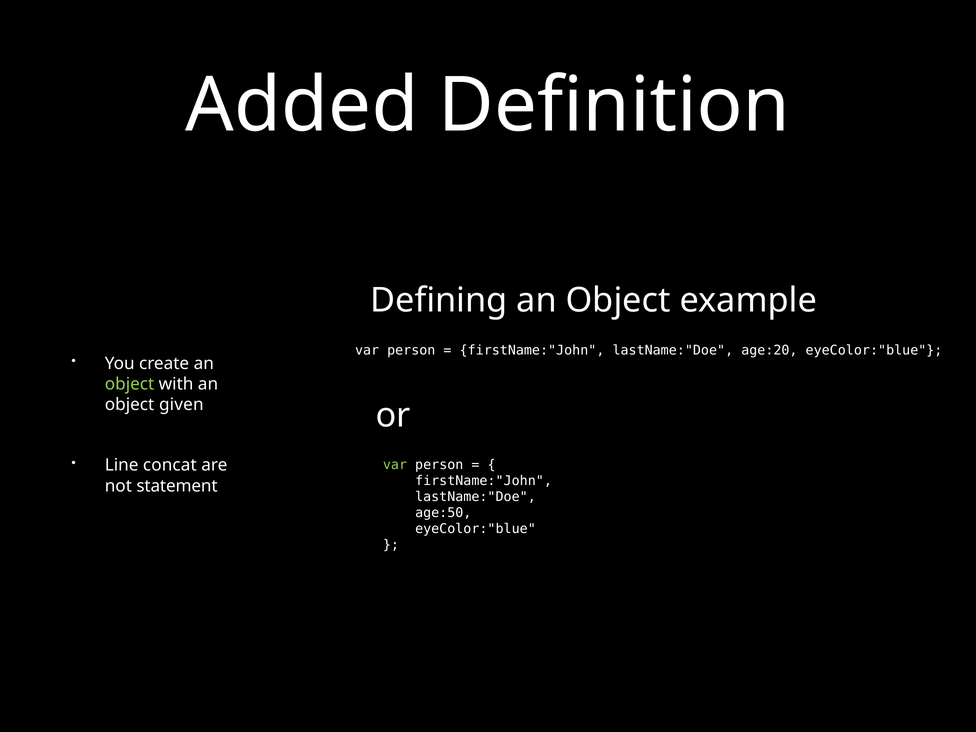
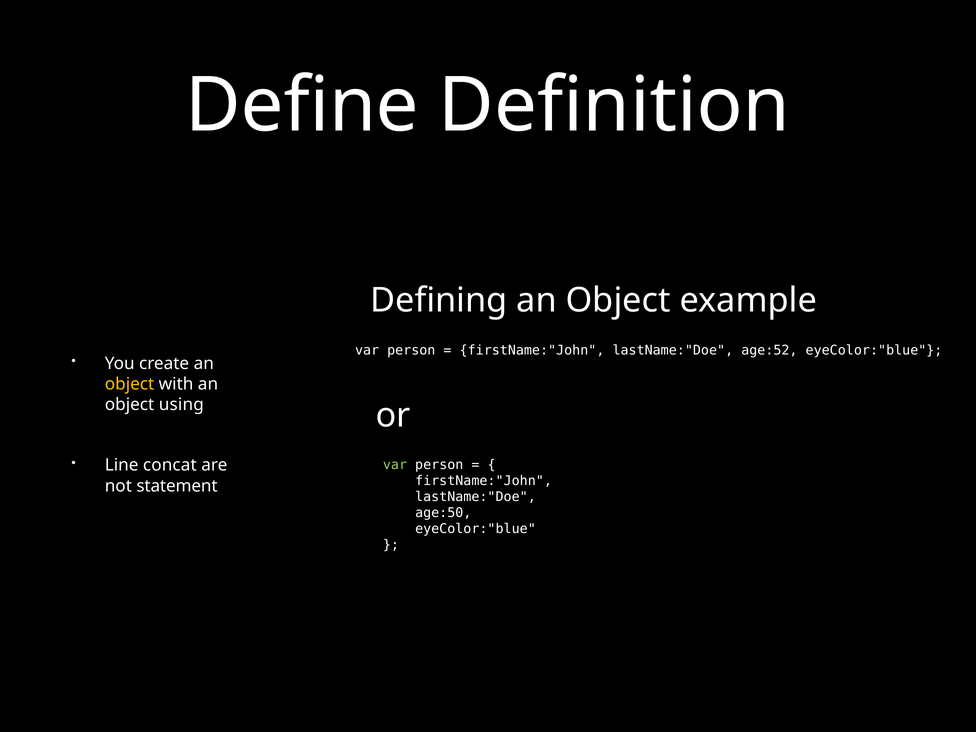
Added: Added -> Define (302, 105)
age:20: age:20 -> age:52 (769, 350)
object colour: light green -> yellow (130, 384)
given: given -> using (181, 405)
